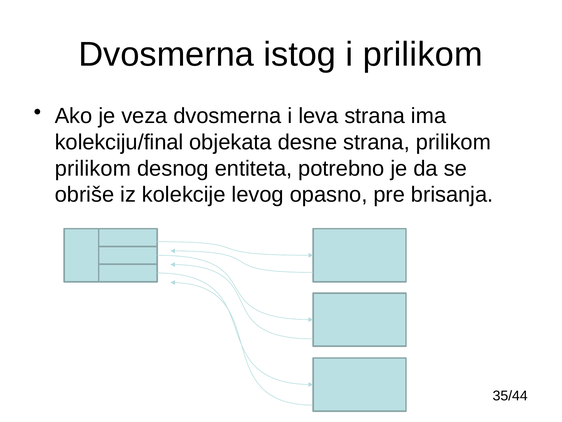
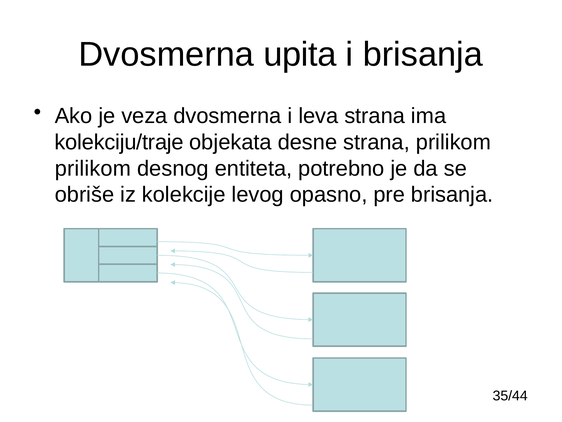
istog: istog -> upita (300, 54)
i prilikom: prilikom -> brisanja (423, 54)
kolekciju/final: kolekciju/final -> kolekciju/traje (119, 142)
